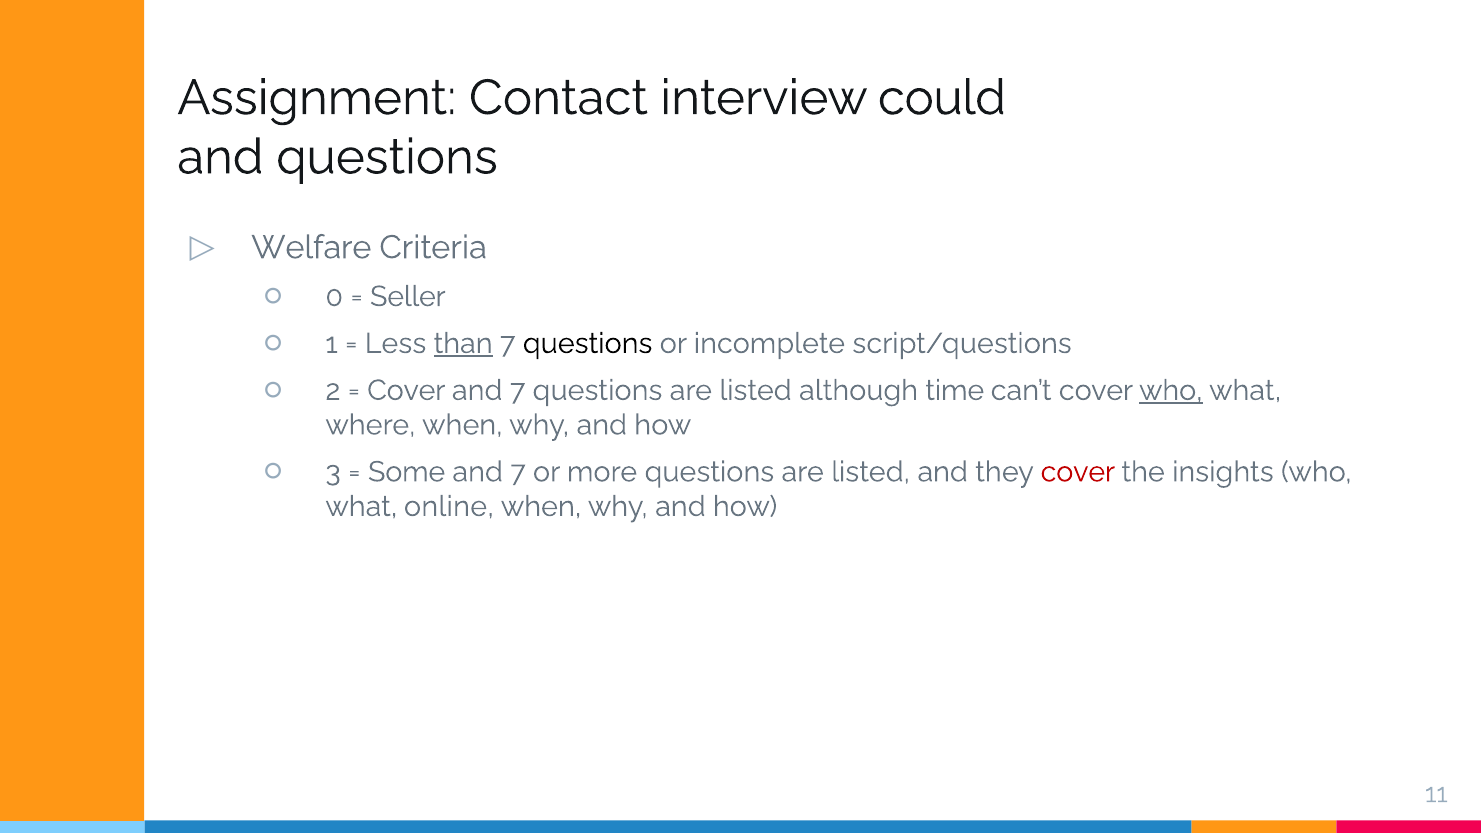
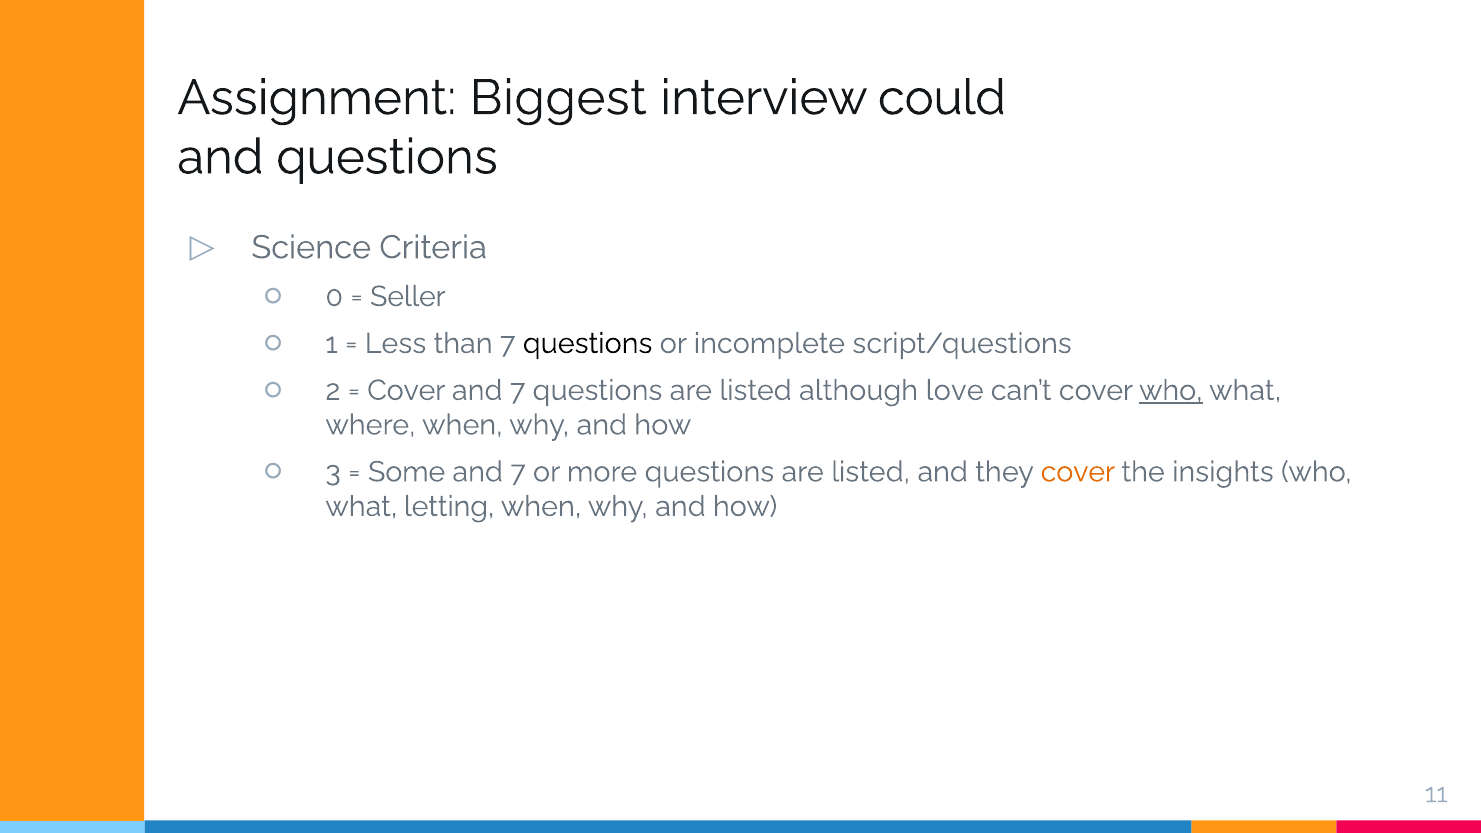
Contact: Contact -> Biggest (558, 98)
Welfare: Welfare -> Science (311, 247)
than underline: present -> none (463, 343)
time: time -> love (955, 390)
cover colour: red -> orange (1078, 472)
online: online -> letting (449, 507)
